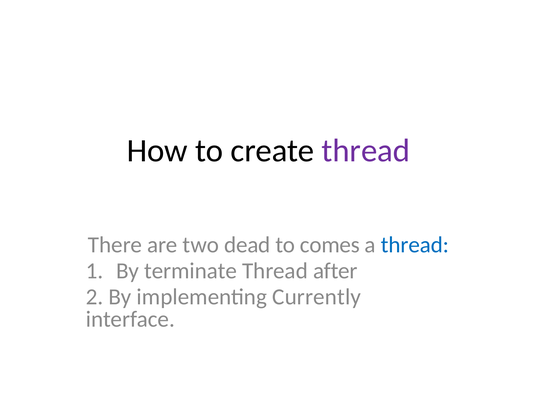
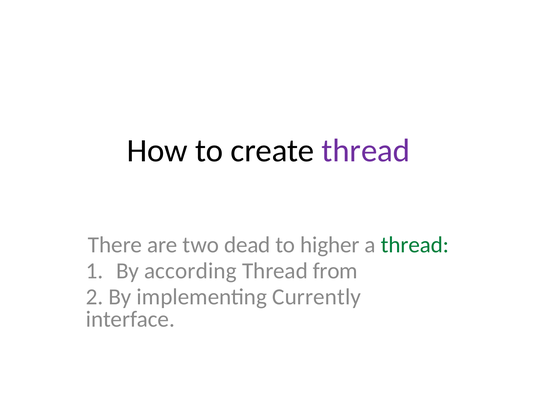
comes: comes -> higher (330, 245)
thread colour: blue -> green (415, 245)
terminate: terminate -> according (190, 271)
after: after -> from (335, 271)
